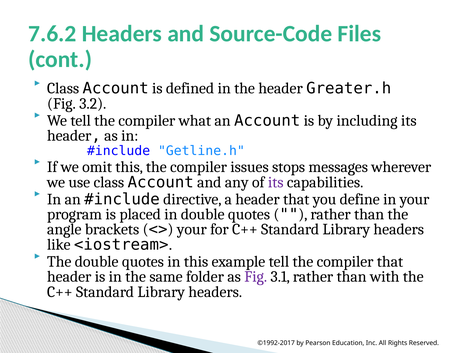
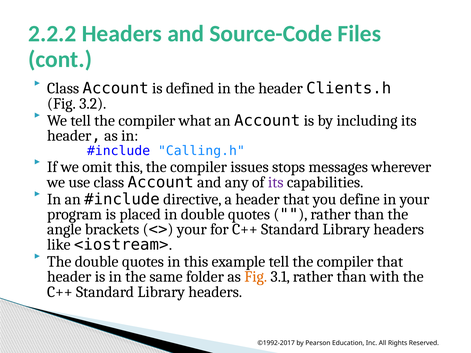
7.6.2: 7.6.2 -> 2.2.2 (52, 34)
Greater.h: Greater.h -> Clients.h (349, 89)
Getline.h: Getline.h -> Calling.h (201, 151)
Fig colour: purple -> orange (256, 277)
